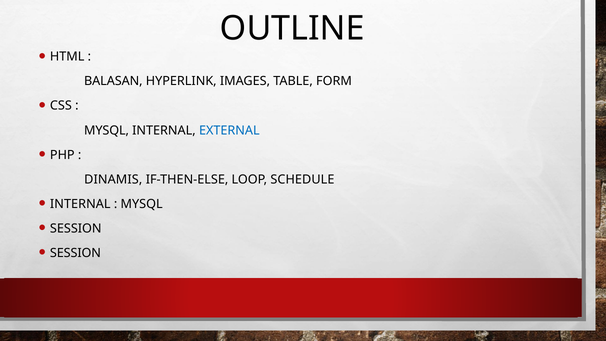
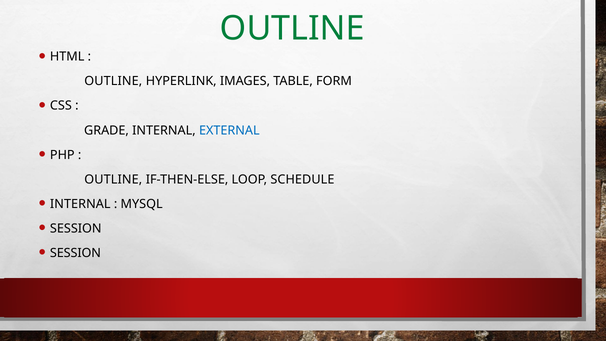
OUTLINE colour: black -> green (292, 28)
BALASAN: BALASAN -> OUTLINE (113, 81)
MYSQL: MYSQL -> GRADE (106, 130)
DINAMIS: DINAMIS -> OUTLINE (113, 179)
